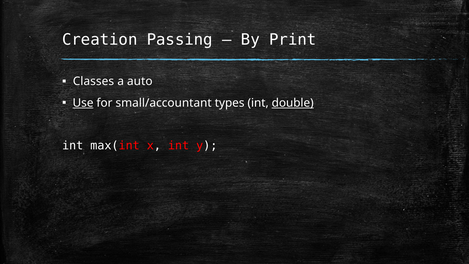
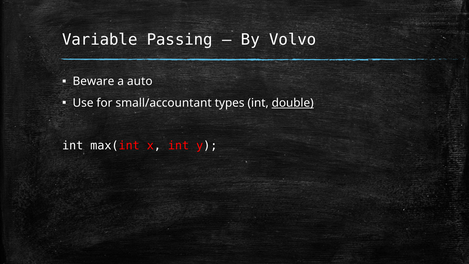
Creation: Creation -> Variable (100, 40)
Print: Print -> Volvo (293, 40)
Classes: Classes -> Beware (93, 81)
Use underline: present -> none (83, 103)
